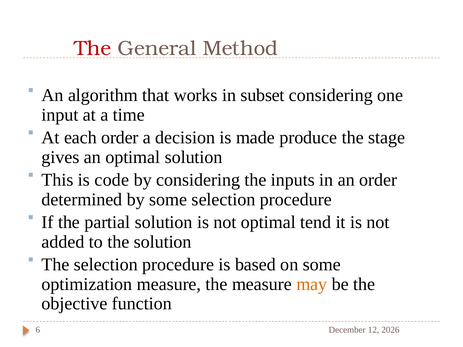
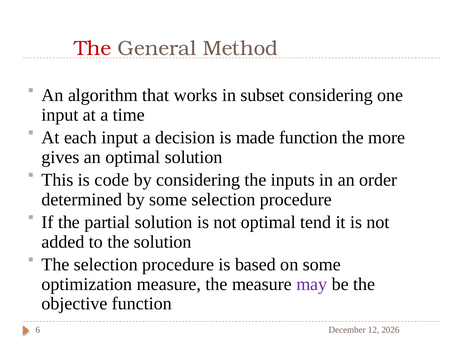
each order: order -> input (120, 138)
made produce: produce -> function (308, 138)
stage: stage -> more (387, 138)
may colour: orange -> purple (312, 284)
